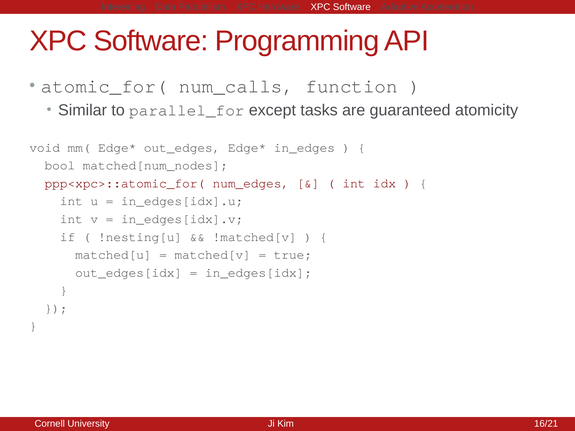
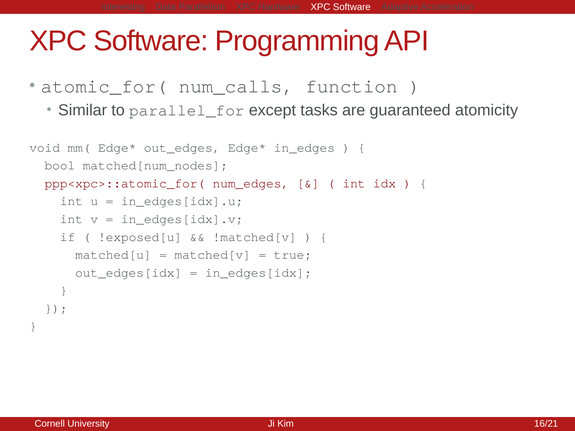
!nesting[u: !nesting[u -> !exposed[u (140, 237)
